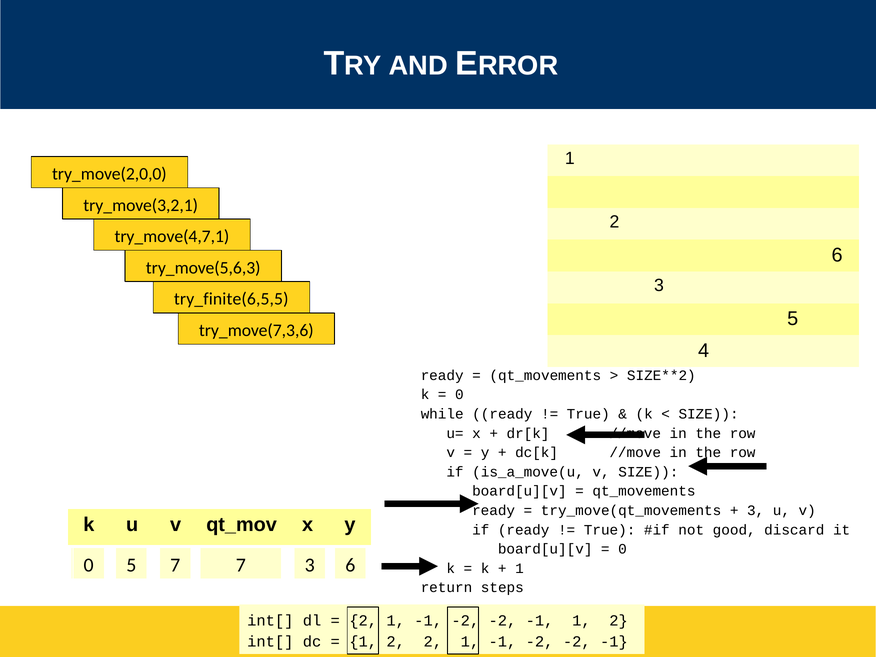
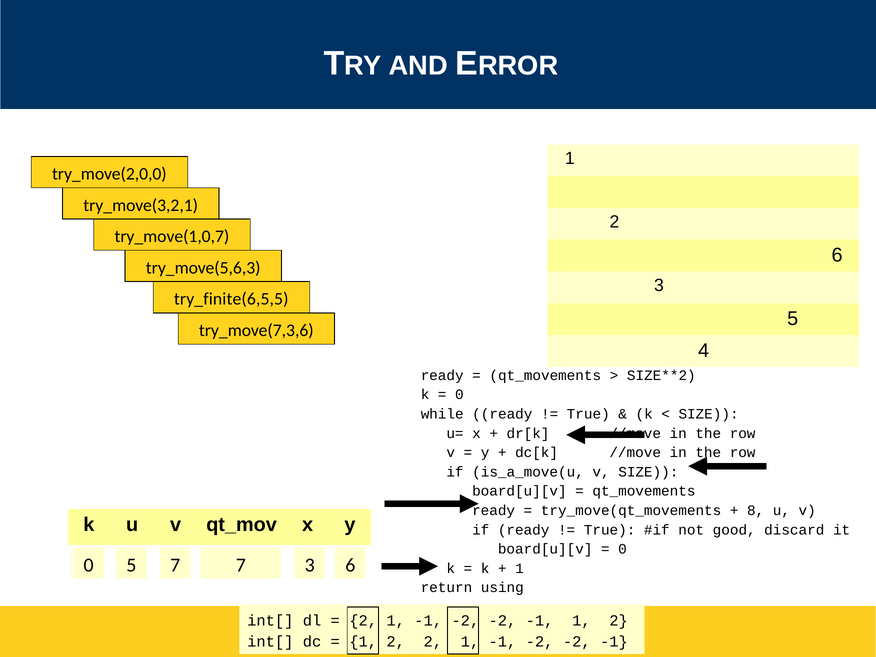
try_move(4,7,1: try_move(4,7,1 -> try_move(1,0,7 (172, 236)
3: 3 -> 8 (756, 510)
steps: steps -> using (502, 588)
